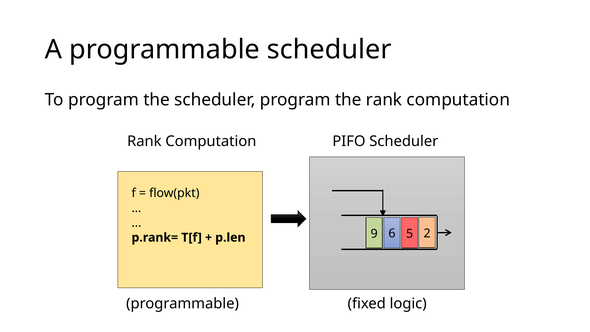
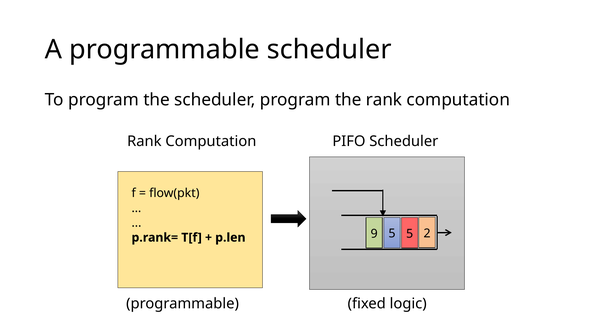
9 6: 6 -> 5 (392, 233)
